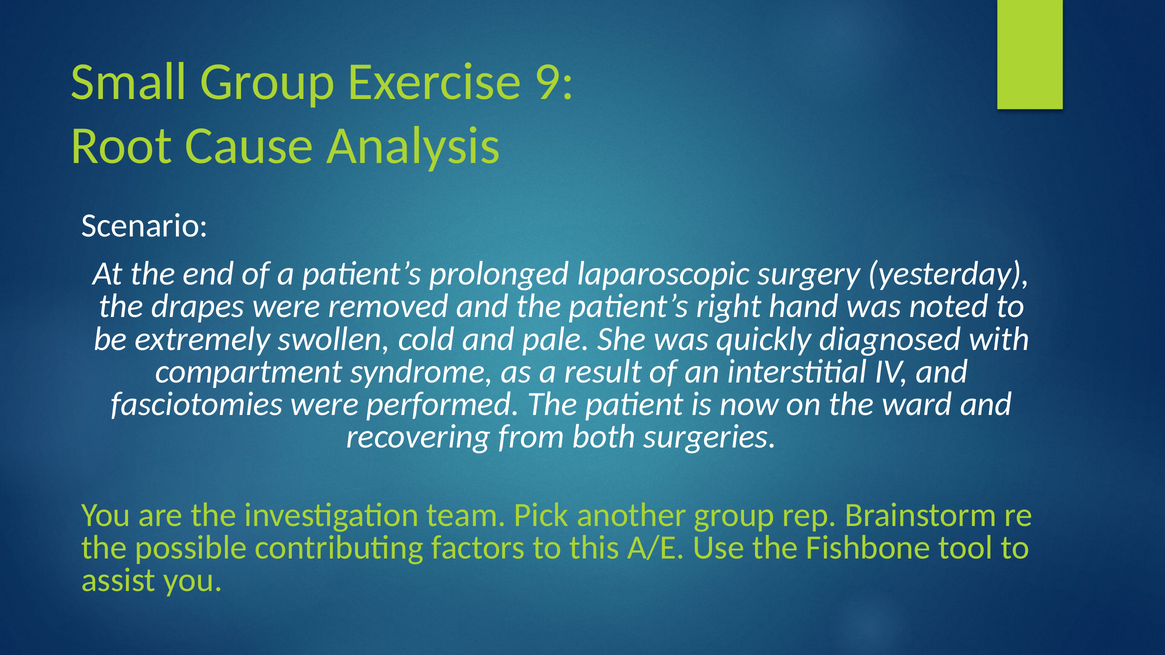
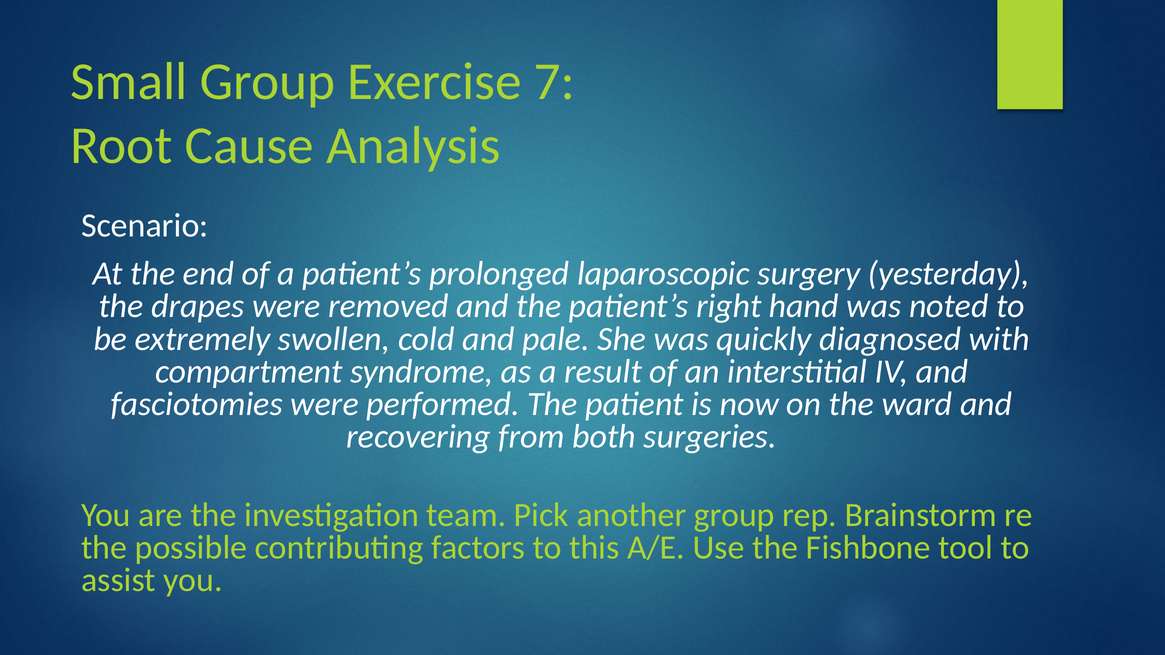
9: 9 -> 7 (555, 82)
